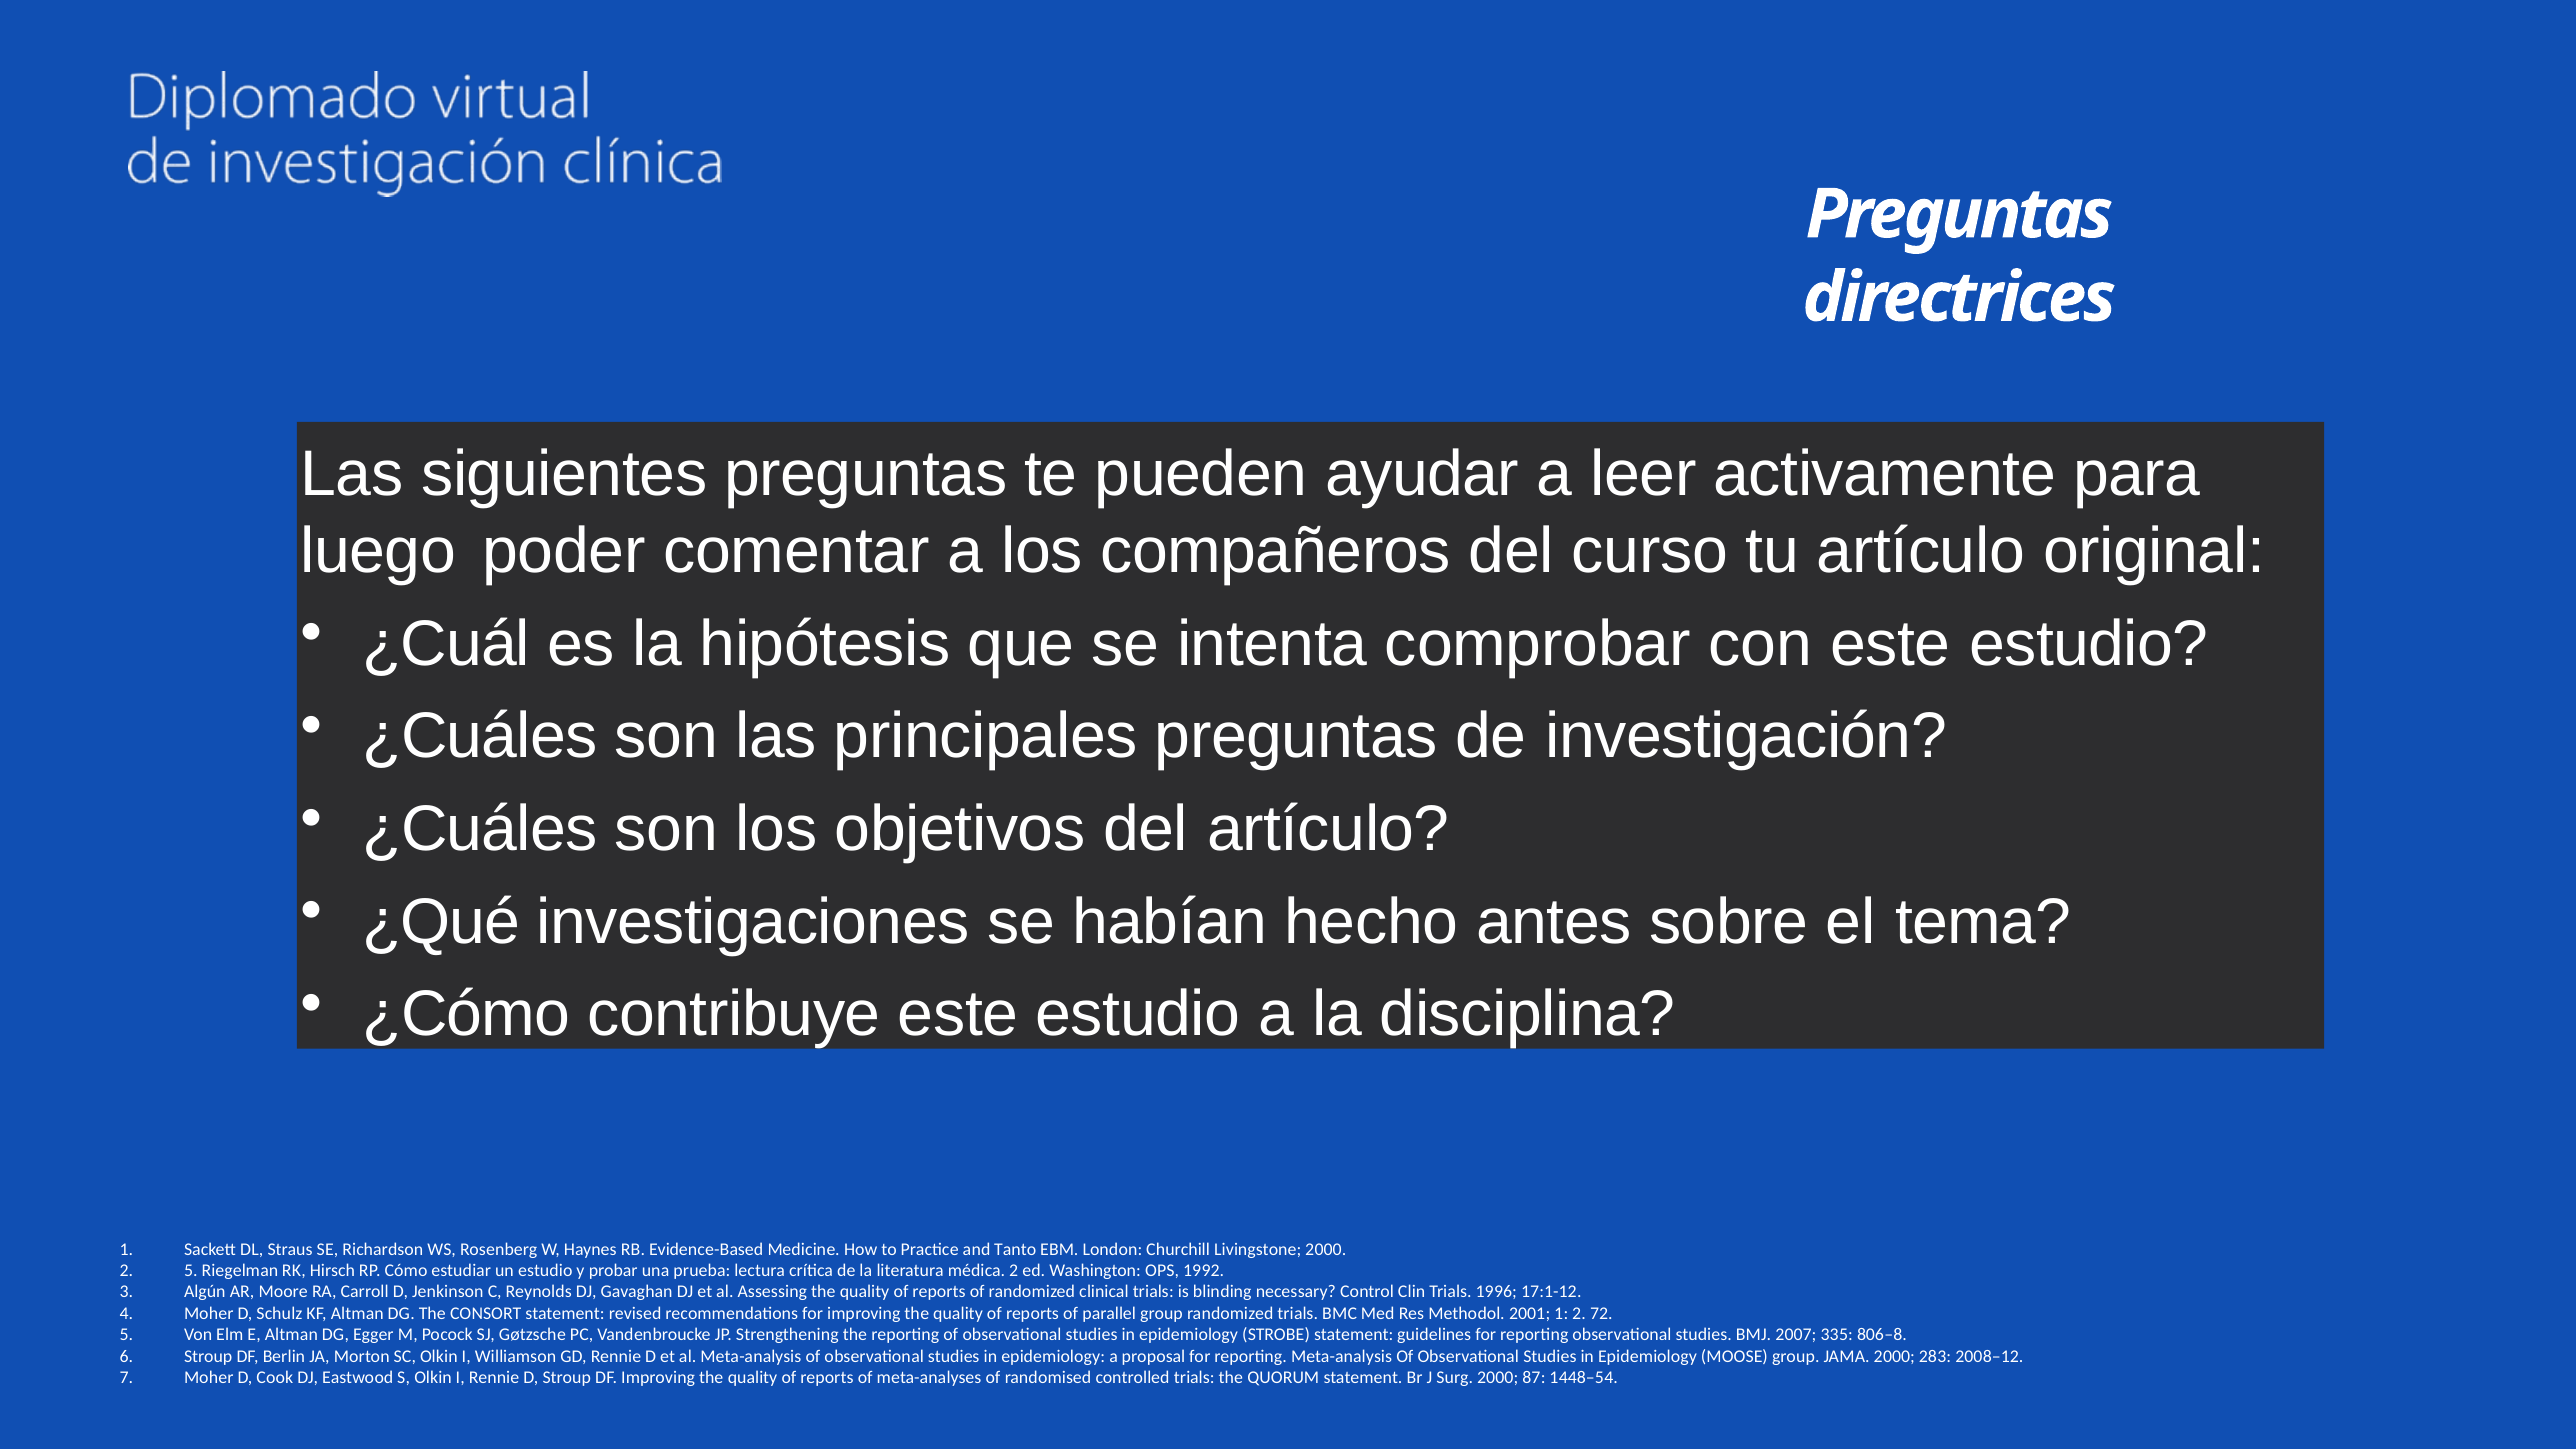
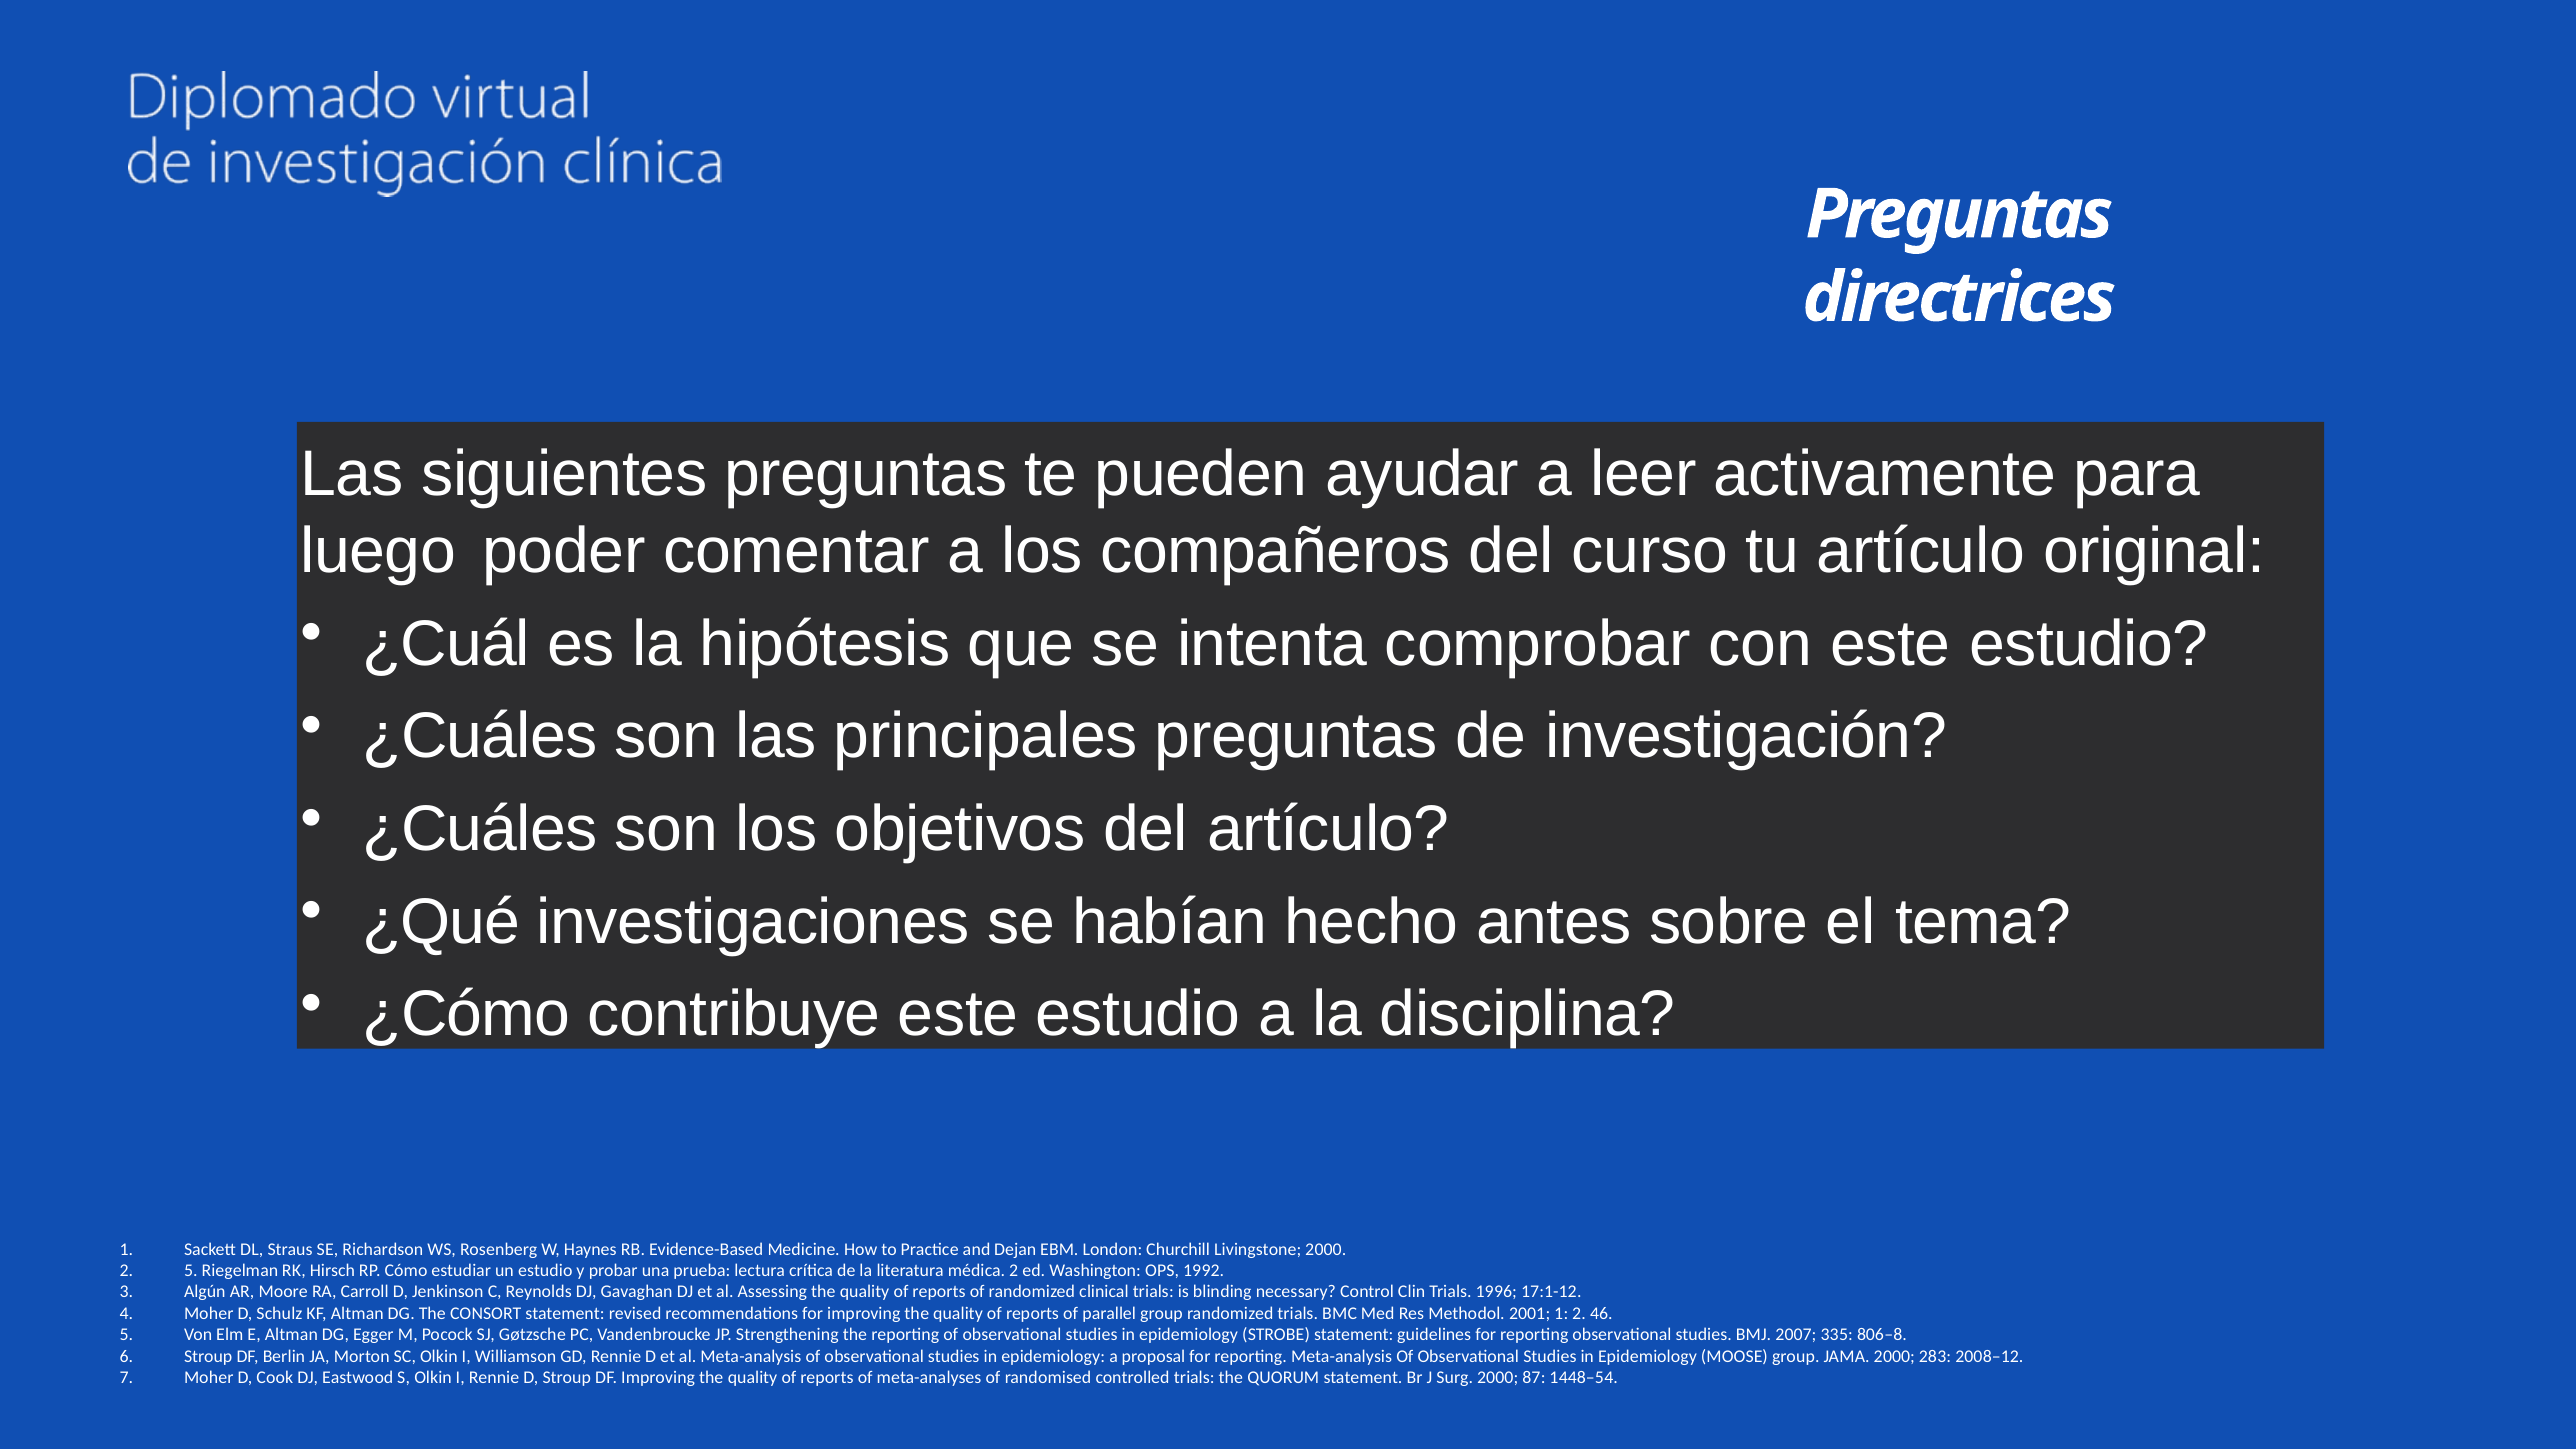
Tanto: Tanto -> Dejan (1015, 1249)
72: 72 -> 46 (1601, 1314)
